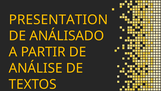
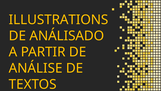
PRESENTATION: PRESENTATION -> ILLUSTRATIONS (59, 20)
